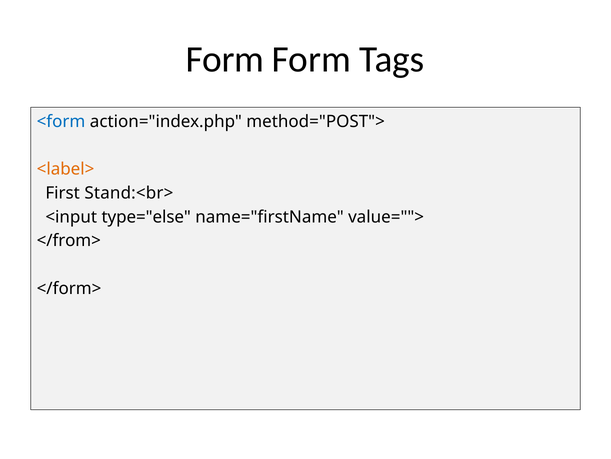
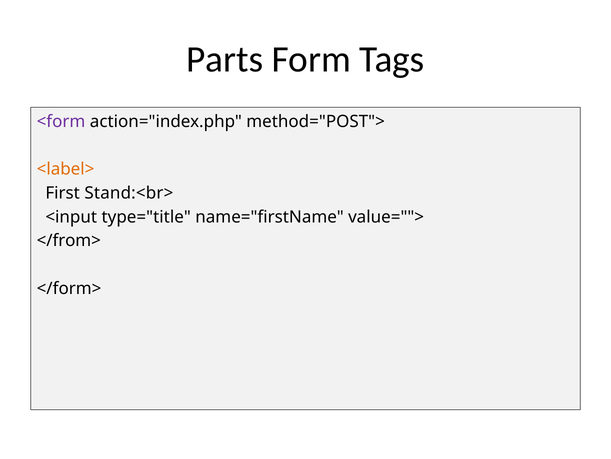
Form: Form -> Parts (225, 59)
<form colour: blue -> purple (61, 121)
type="else: type="else -> type="title (146, 217)
